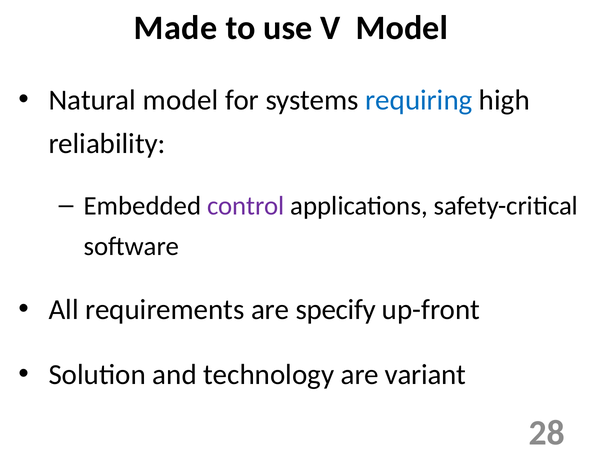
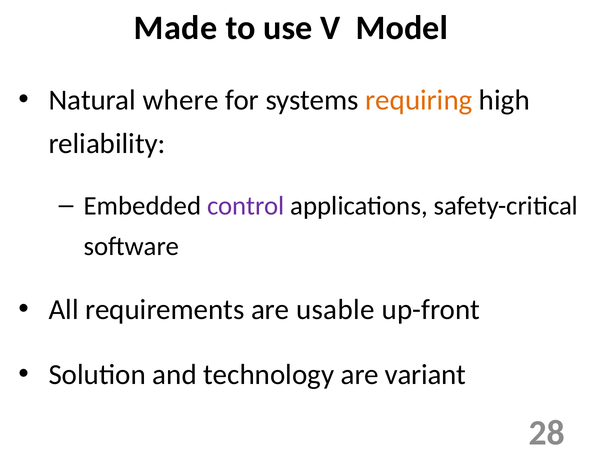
Natural model: model -> where (181, 100)
requiring colour: blue -> orange (419, 100)
specify: specify -> usable (335, 310)
